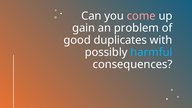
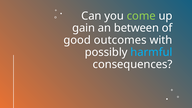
come colour: pink -> light green (141, 16)
problem: problem -> between (136, 28)
duplicates: duplicates -> outcomes (120, 40)
